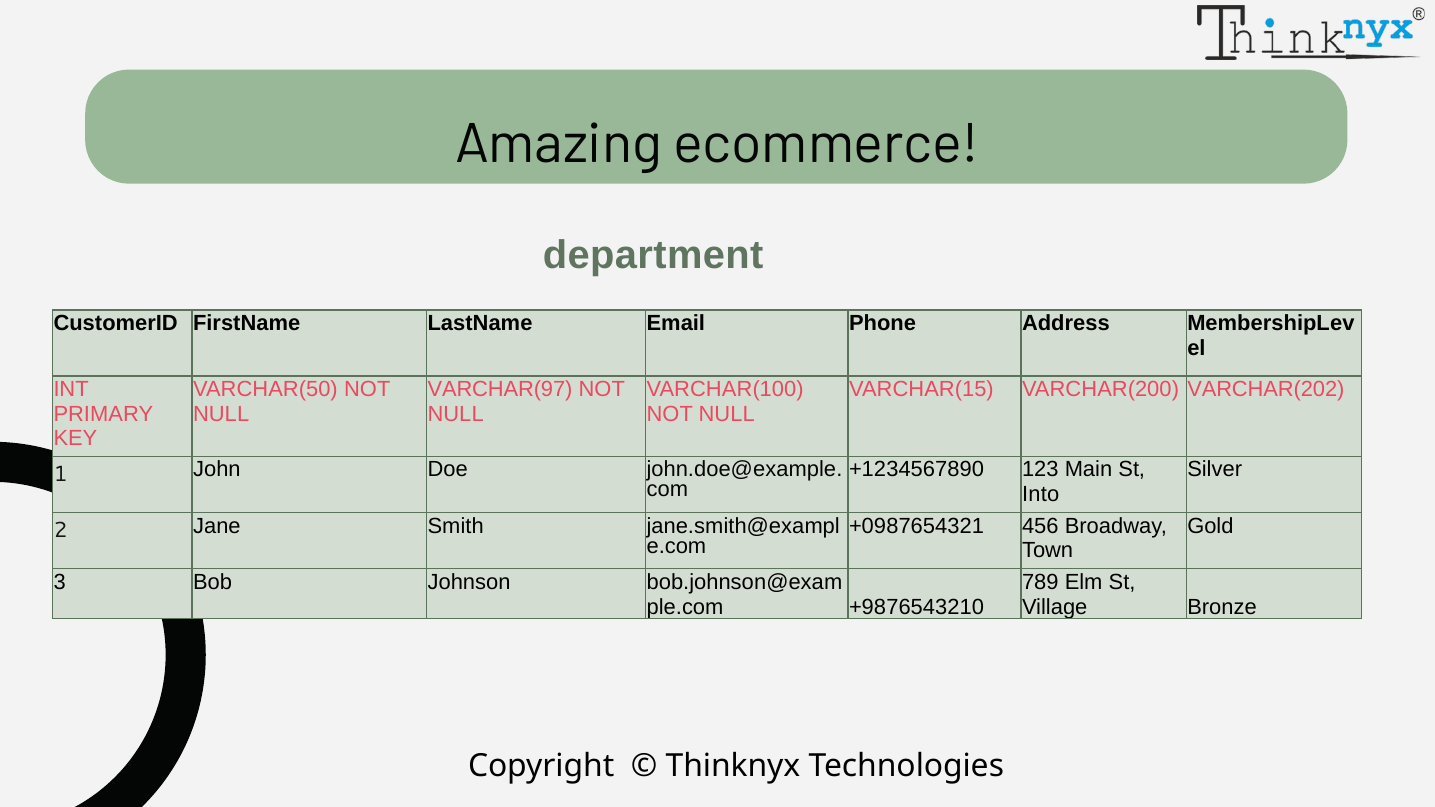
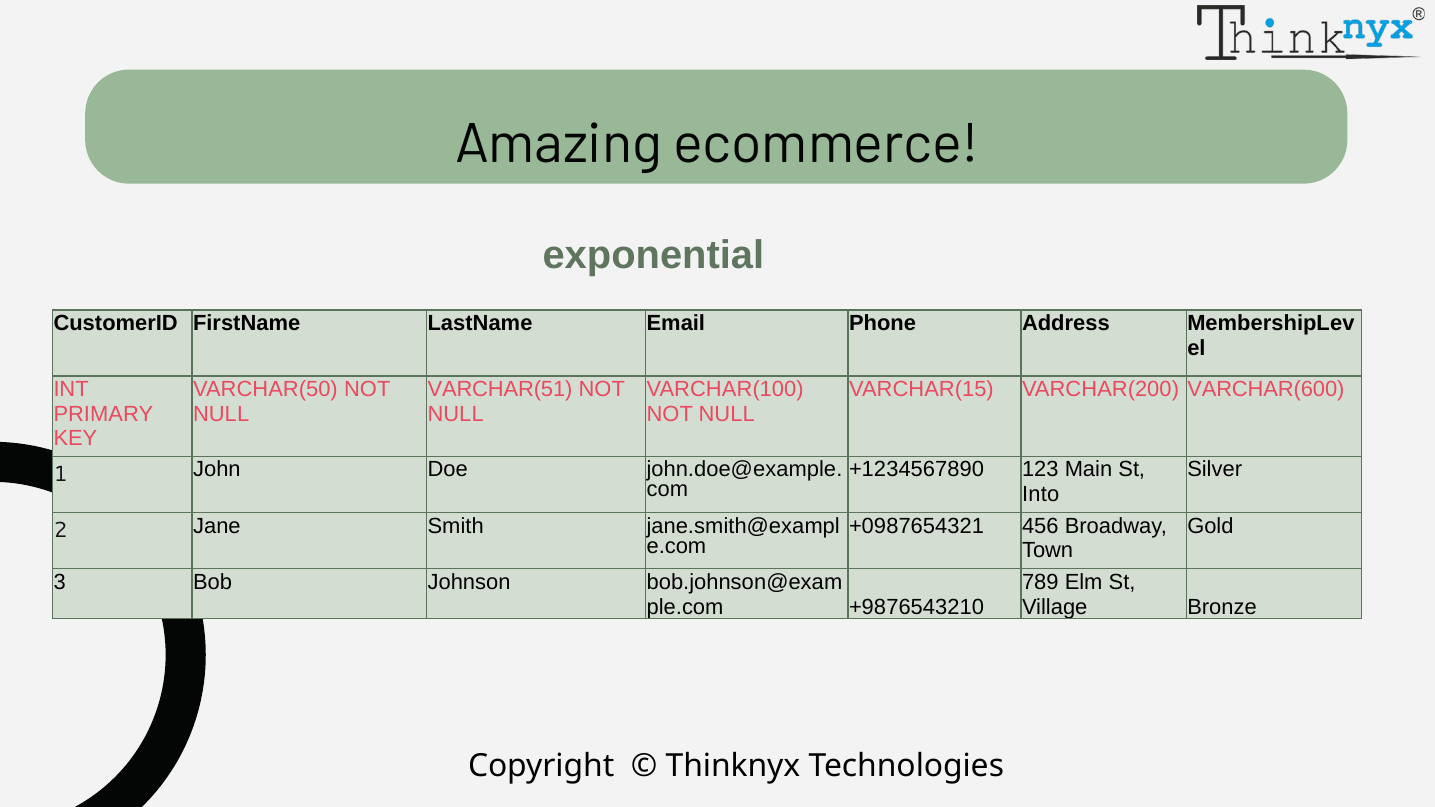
department: department -> exponential (653, 255)
VARCHAR(97: VARCHAR(97 -> VARCHAR(51 (500, 390)
VARCHAR(202: VARCHAR(202 -> VARCHAR(600 (1266, 390)
